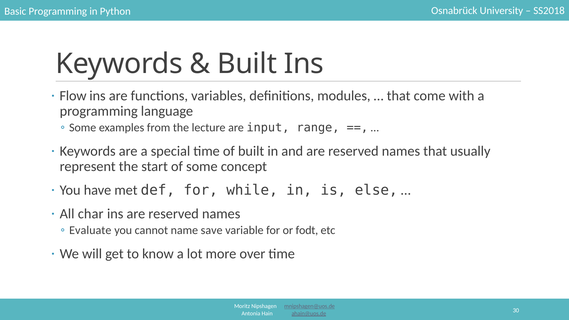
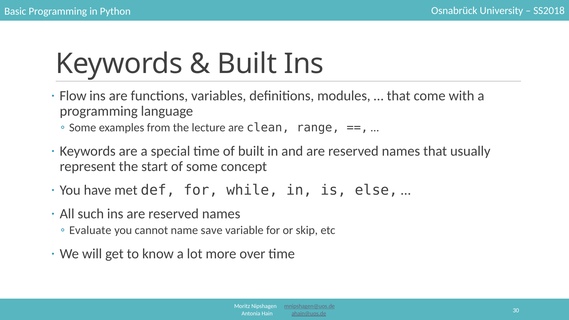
input: input -> clean (268, 128)
char: char -> such (91, 214)
fodt: fodt -> skip (307, 230)
